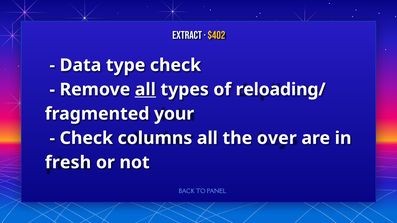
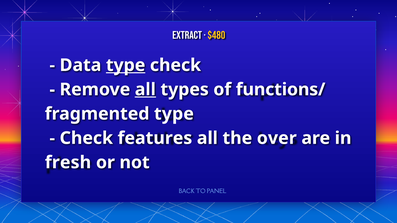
$402: $402 -> $480 (216, 35)
type underline: none -> present (126, 65)
reloading/: reloading/ -> functions/ (281, 90)
fragmented your: your -> type (174, 114)
columns: columns -> features (155, 138)
